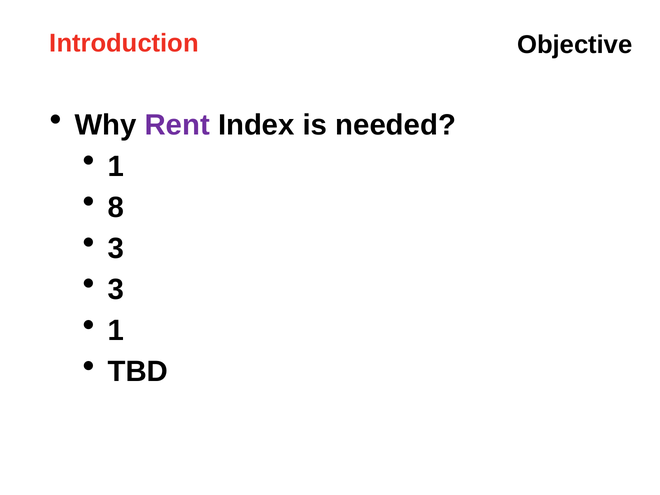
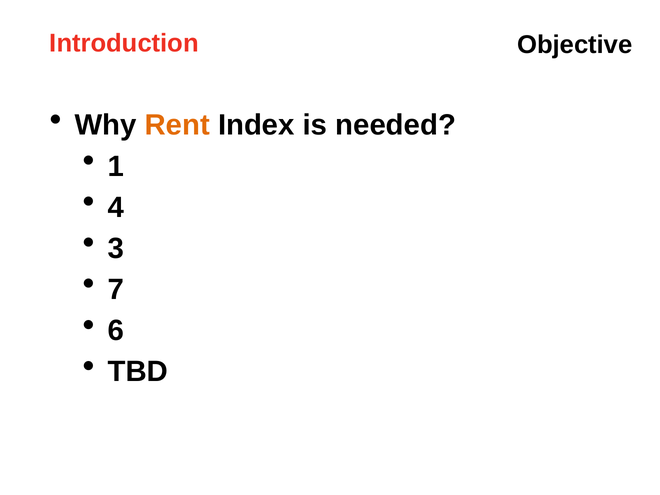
Rent colour: purple -> orange (177, 125)
8: 8 -> 4 (116, 207)
3: 3 -> 7 (116, 290)
1: 1 -> 6 (116, 331)
